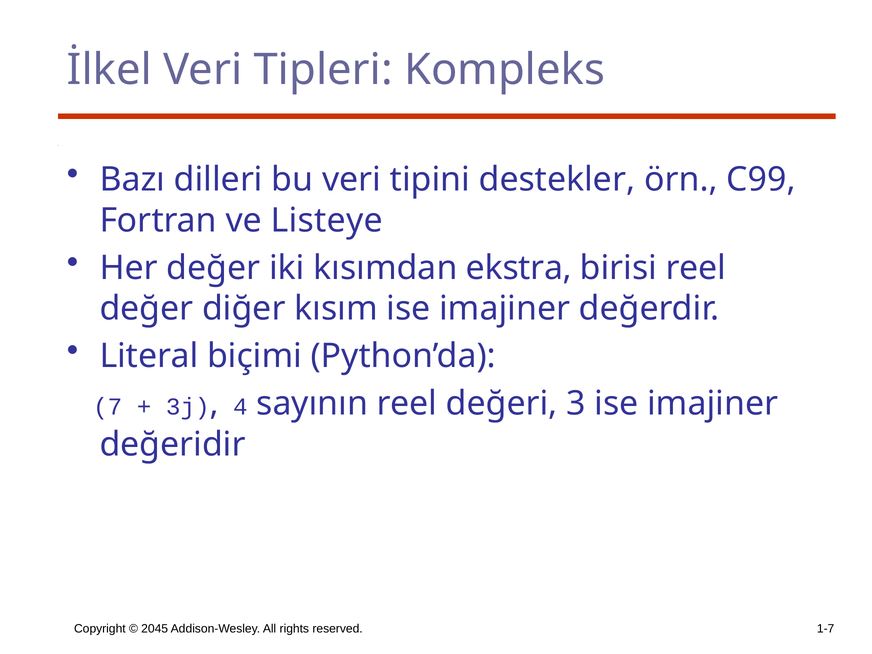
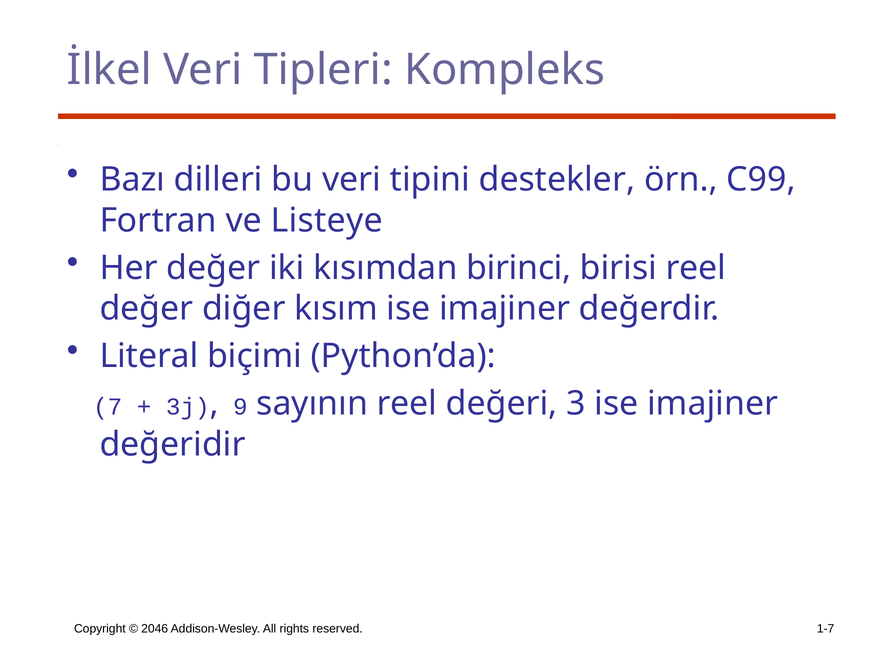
ekstra: ekstra -> birinci (519, 268)
4: 4 -> 9 (240, 407)
2045: 2045 -> 2046 (155, 629)
